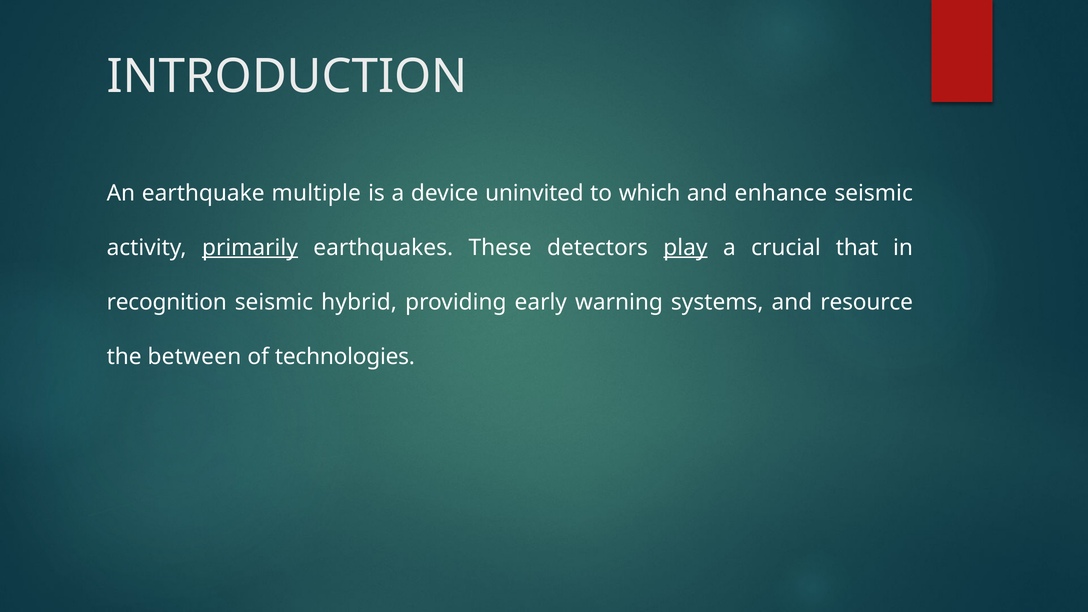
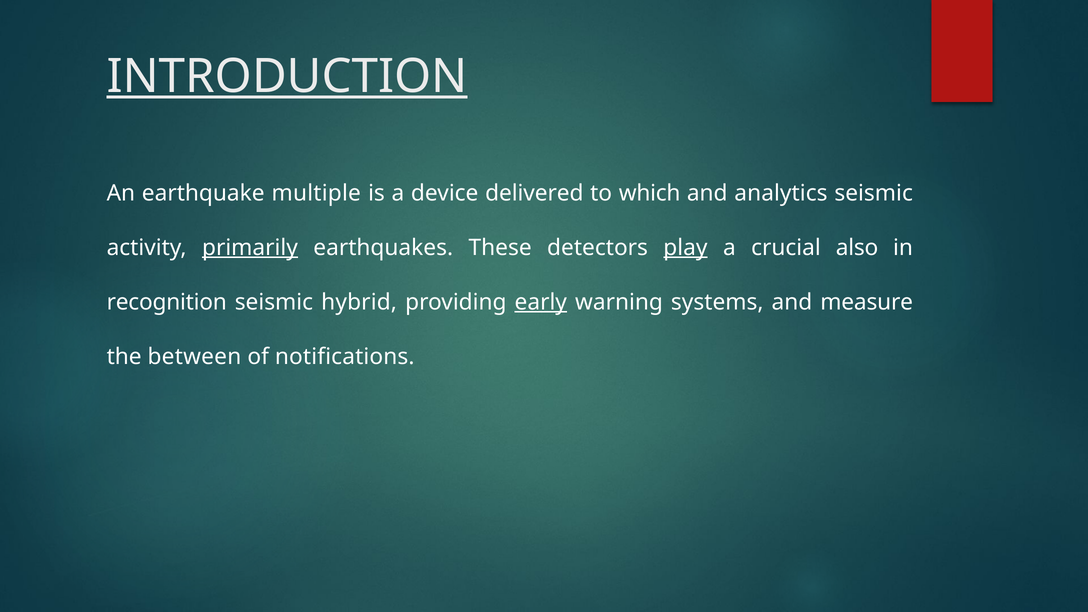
INTRODUCTION underline: none -> present (287, 76)
uninvited: uninvited -> delivered (534, 193)
enhance: enhance -> analytics (781, 193)
that: that -> also (857, 248)
early underline: none -> present (541, 302)
resource: resource -> measure (867, 302)
technologies: technologies -> notifications (345, 357)
